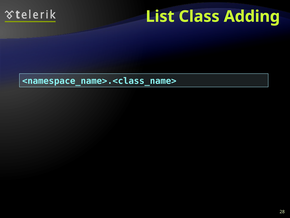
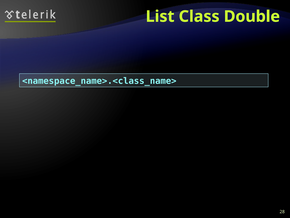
Adding: Adding -> Double (252, 16)
